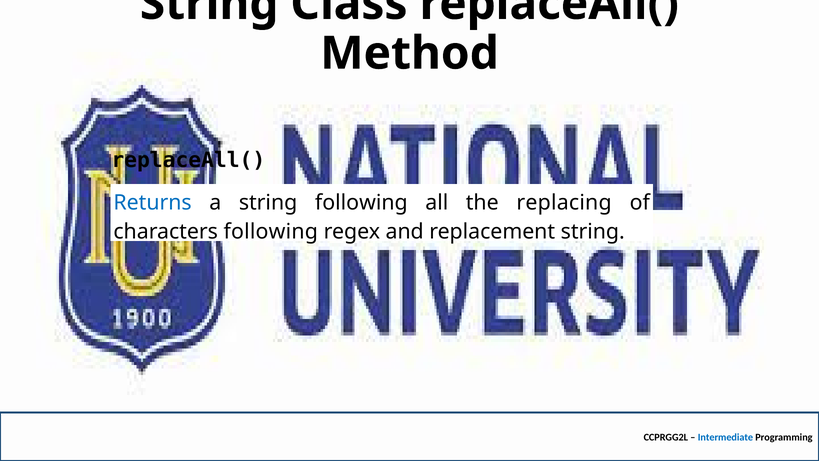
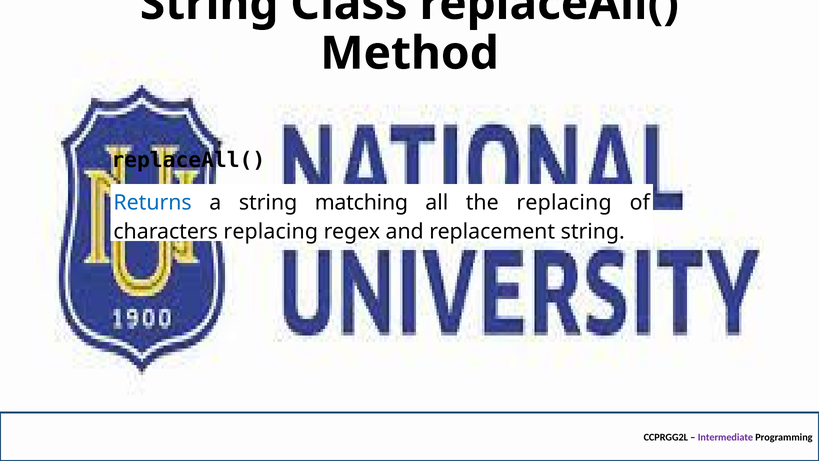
string following: following -> matching (361, 202)
characters following: following -> replacing (271, 231)
Intermediate colour: blue -> purple (725, 437)
